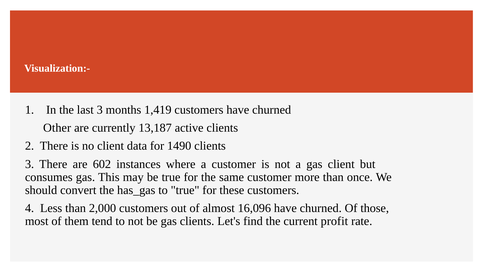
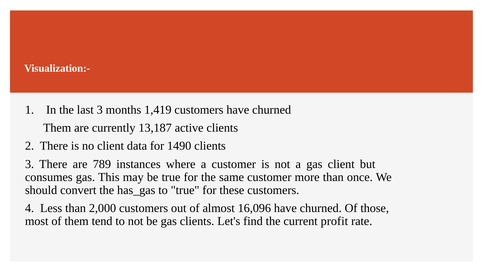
Other: Other -> Them (57, 128)
602: 602 -> 789 (102, 164)
